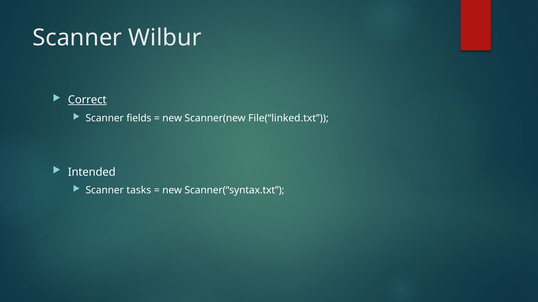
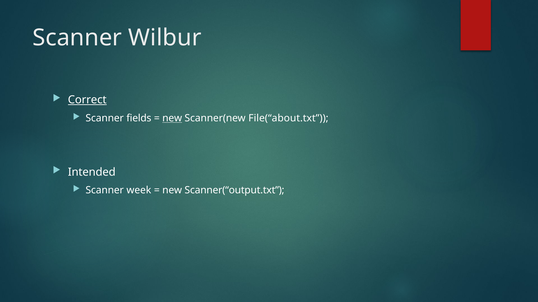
new underline: none -> present (172, 118)
File(“linked.txt: File(“linked.txt -> File(“about.txt (288, 118)
tasks: tasks -> week (139, 191)
Scanner(“syntax.txt: Scanner(“syntax.txt -> Scanner(“output.txt (235, 191)
